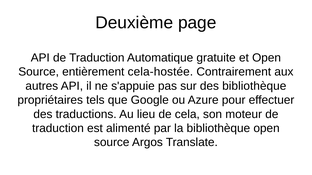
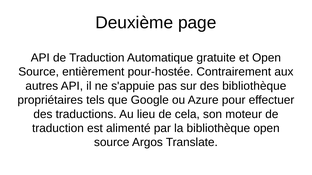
cela-hostée: cela-hostée -> pour-hostée (160, 72)
